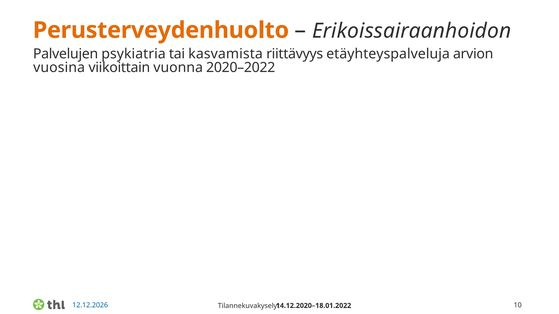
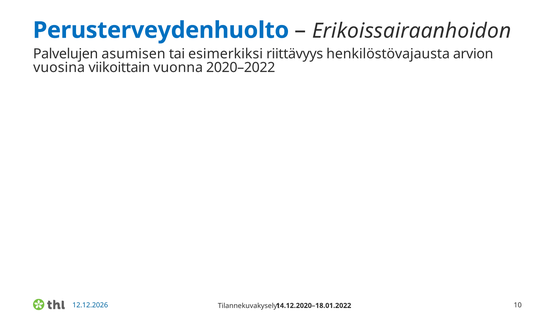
Perusterveydenhuolto colour: orange -> blue (161, 30)
psykiatria: psykiatria -> asumisen (134, 54)
kasvamista: kasvamista -> esimerkiksi (226, 54)
etäyhteyspalveluja: etäyhteyspalveluja -> henkilöstövajausta (388, 54)
